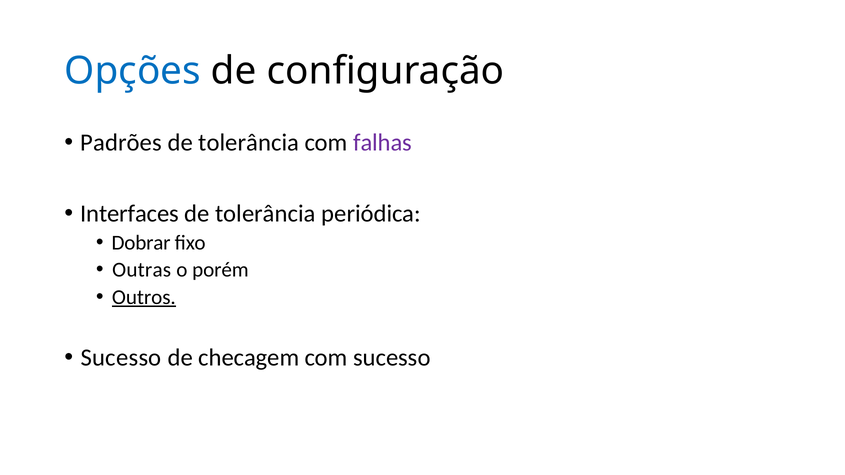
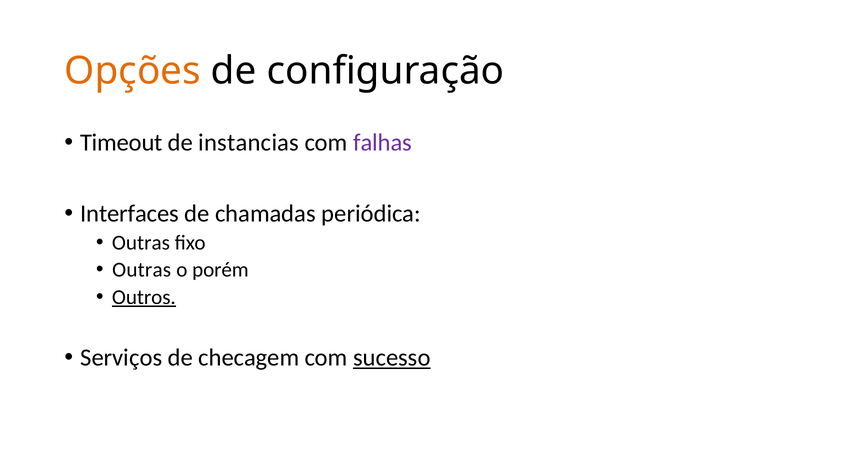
Opções colour: blue -> orange (133, 71)
Padrões: Padrões -> Timeout (121, 143)
tolerância: tolerância -> instancias (249, 143)
tolerância: tolerância -> chamadas (265, 214)
Dobrar: Dobrar -> Outras (141, 243)
Sucesso: Sucesso -> Serviços (121, 358)
sucesso underline: none -> present (392, 358)
